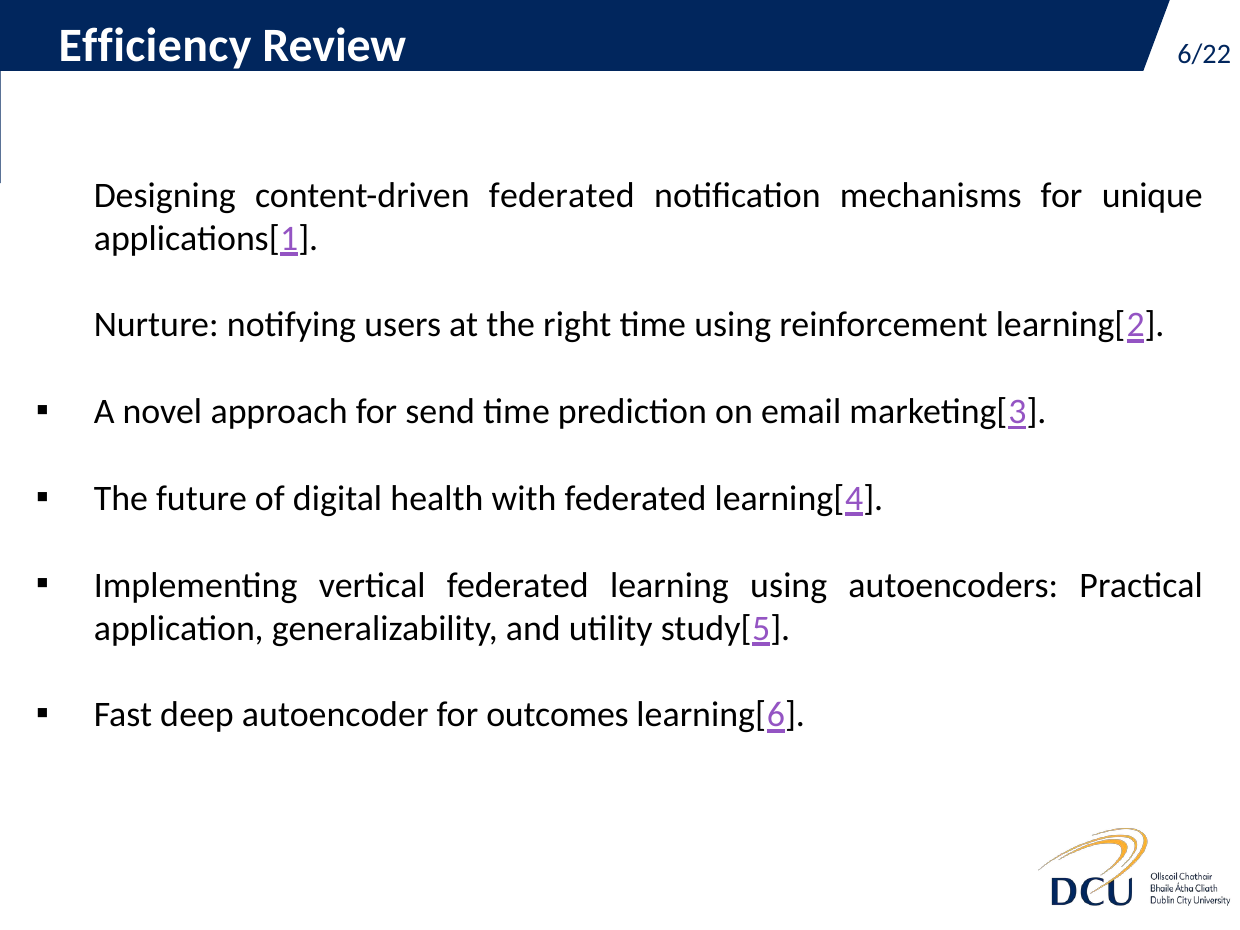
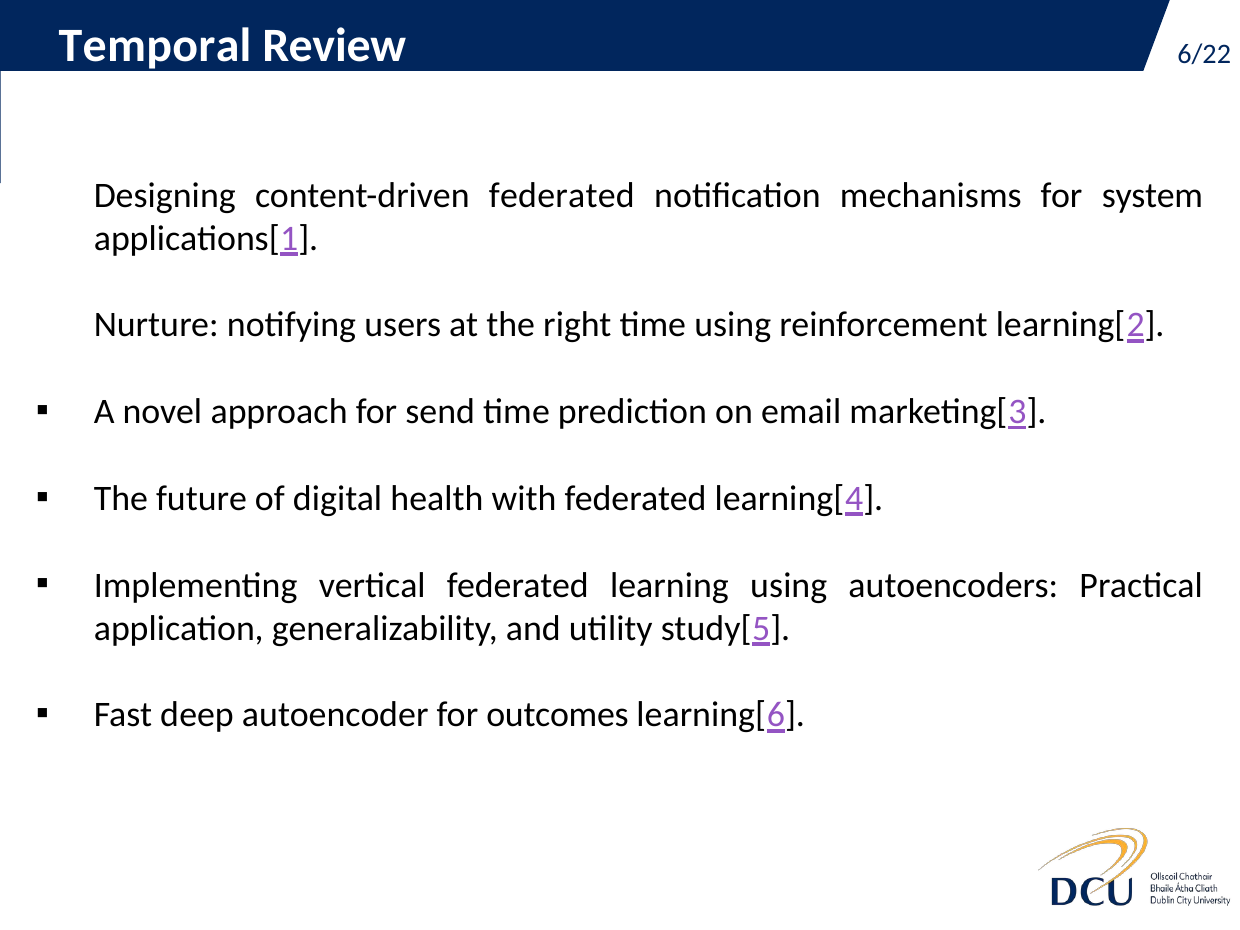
Efficiency: Efficiency -> Temporal (155, 45)
unique: unique -> system (1152, 195)
